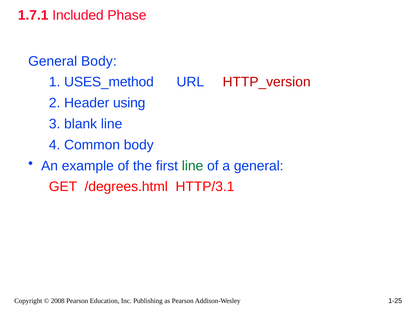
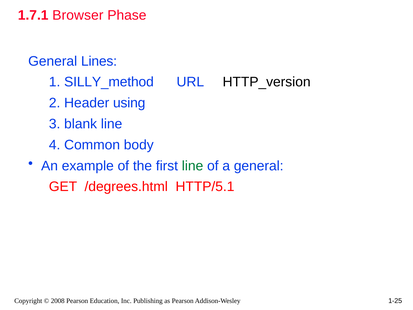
Included: Included -> Browser (78, 15)
General Body: Body -> Lines (99, 61)
USES_method: USES_method -> SILLY_method (109, 82)
HTTP_version colour: red -> black (267, 82)
HTTP/3.1: HTTP/3.1 -> HTTP/5.1 (205, 187)
